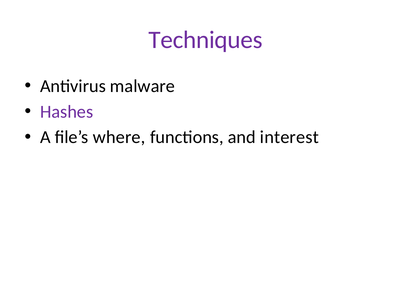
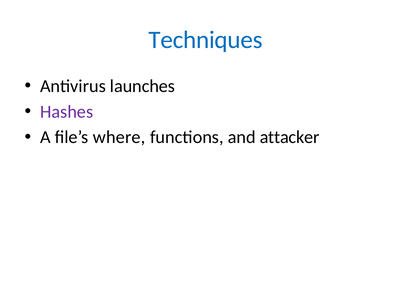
Techniques colour: purple -> blue (206, 40)
malware: malware -> launches (143, 86)
interest: interest -> attacker (290, 137)
